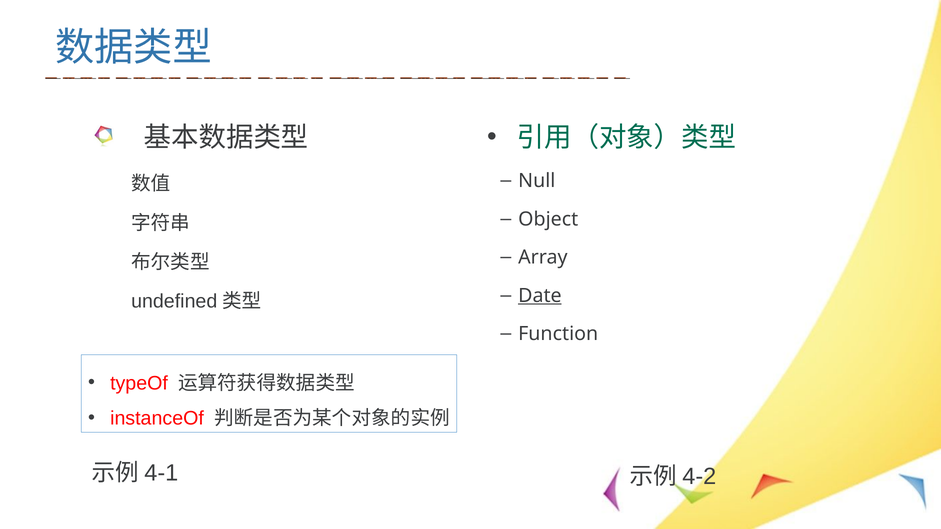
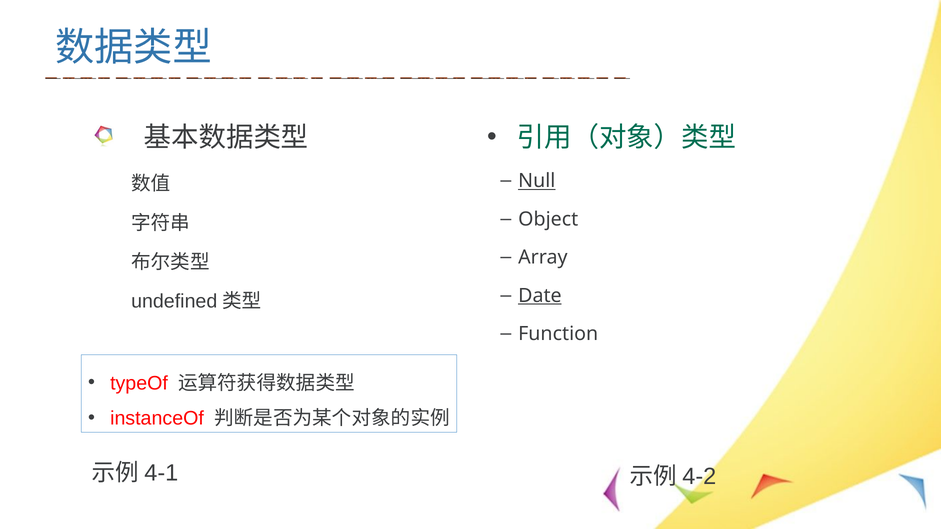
Null underline: none -> present (537, 181)
